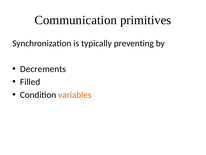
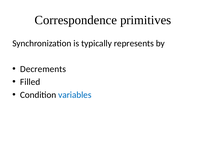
Communication: Communication -> Correspondence (76, 20)
preventing: preventing -> represents (134, 43)
variables colour: orange -> blue (75, 95)
